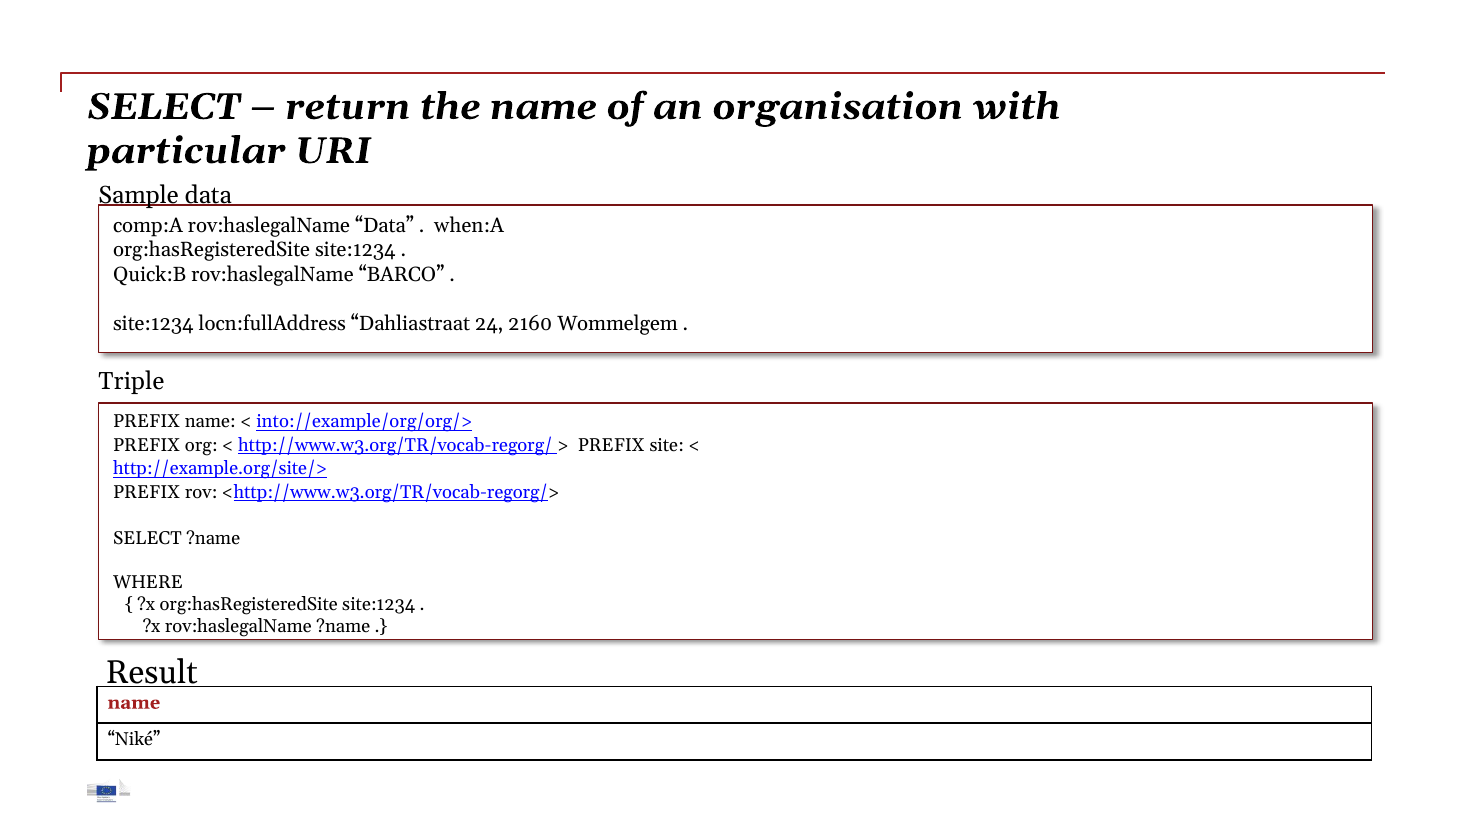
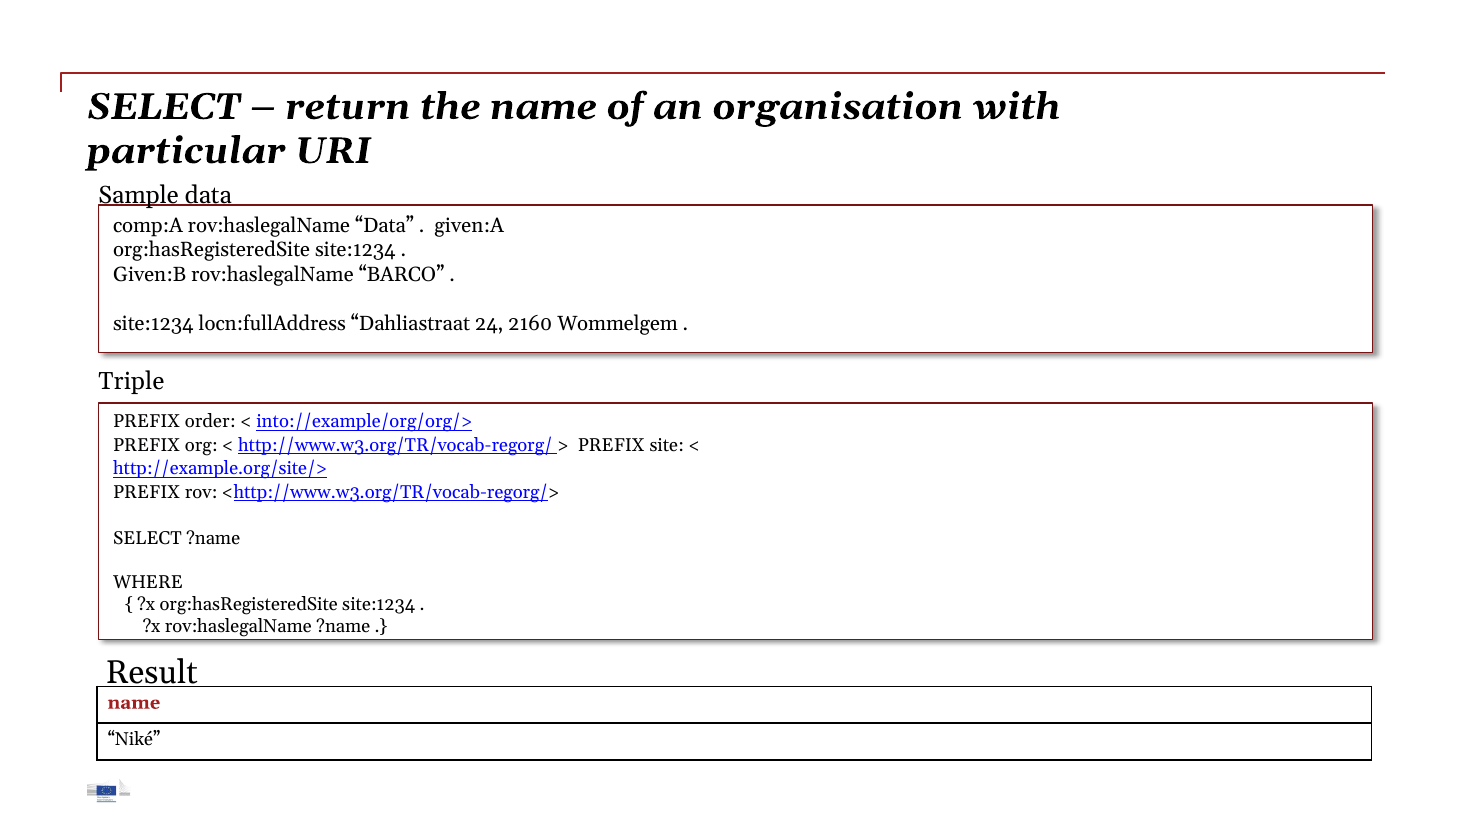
when:A: when:A -> given:A (469, 226)
Quick:B: Quick:B -> Given:B (150, 275)
PREFIX name: name -> order (210, 422)
